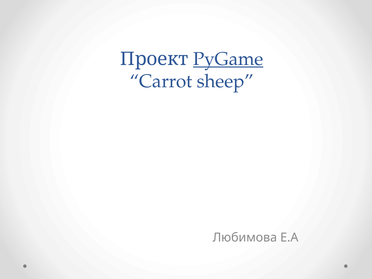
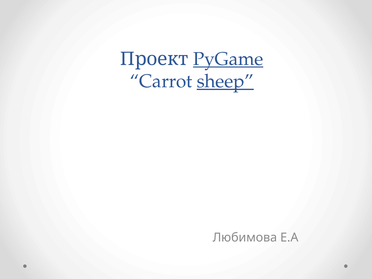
sheep underline: none -> present (225, 81)
